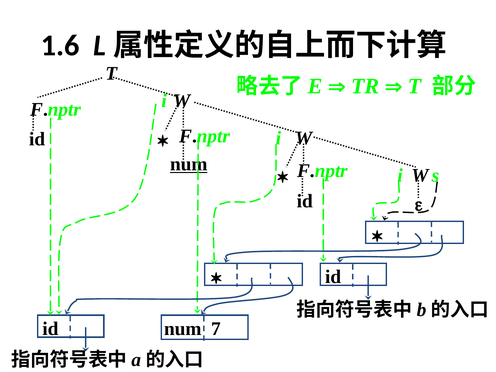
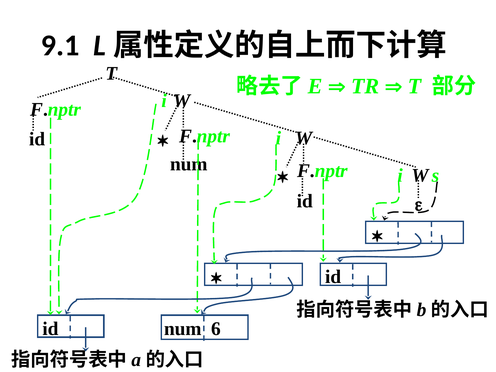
1.6: 1.6 -> 9.1 (60, 46)
num underline: present -> none (189, 164)
7: 7 -> 6 (216, 329)
